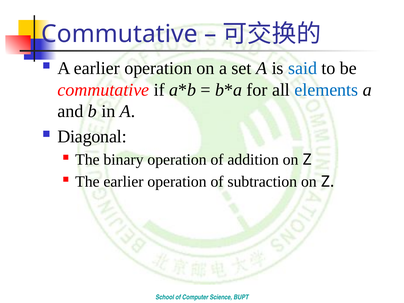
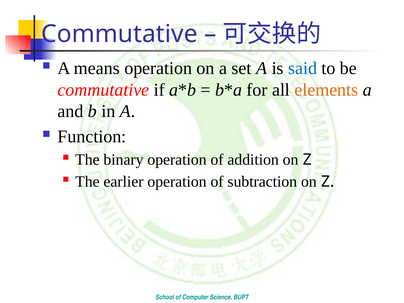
A earlier: earlier -> means (97, 68)
elements colour: blue -> orange (326, 90)
Diagonal: Diagonal -> Function (92, 136)
